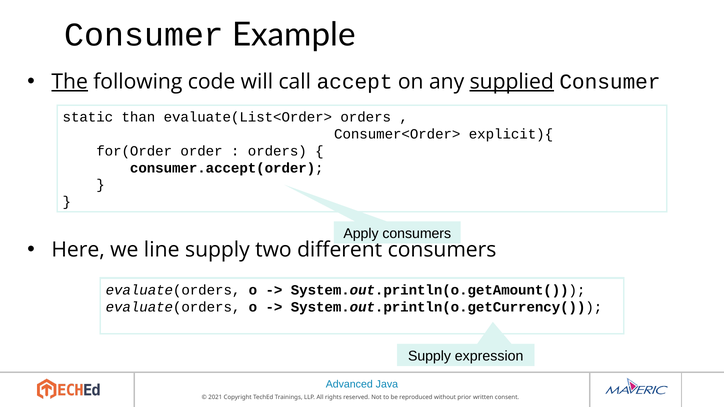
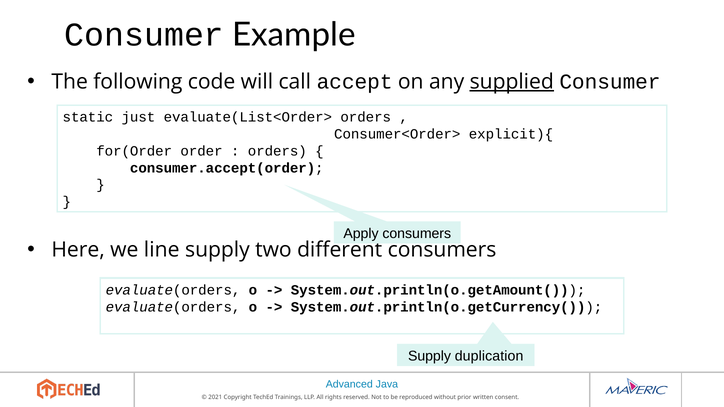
The underline: present -> none (70, 82)
than: than -> just (138, 117)
expression: expression -> duplication (489, 356)
